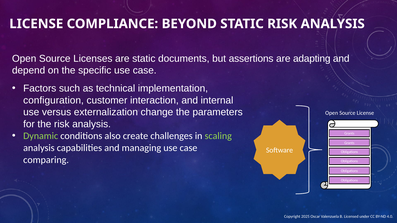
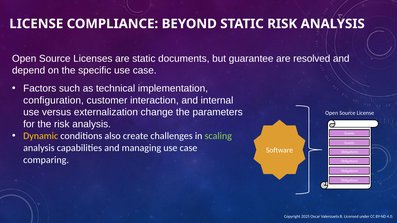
assertions: assertions -> guarantee (251, 59)
adapting: adapting -> resolved (312, 59)
Dynamic colour: light green -> yellow (41, 136)
